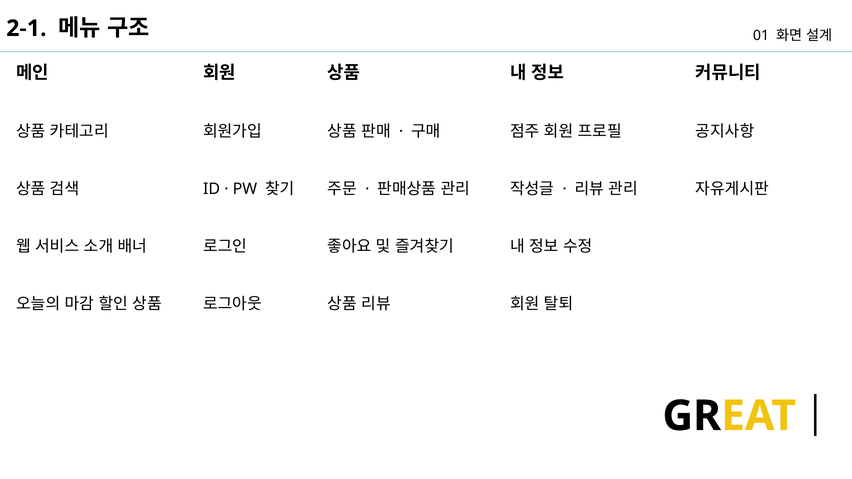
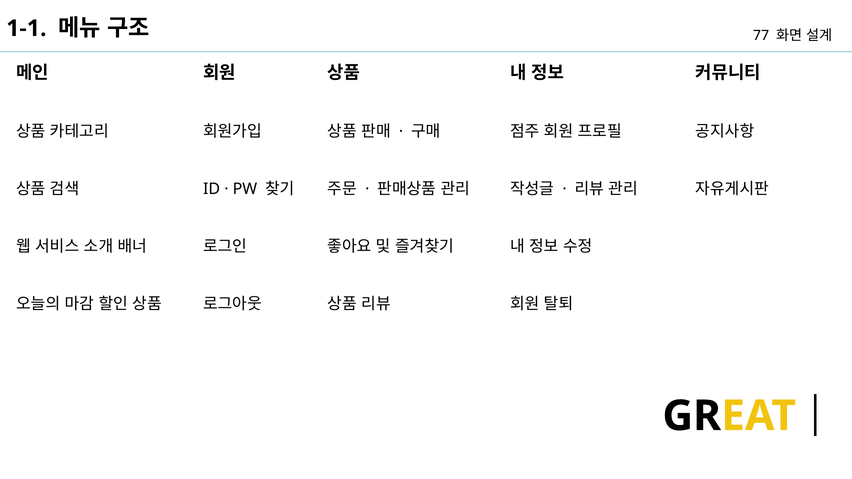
2-1: 2-1 -> 1-1 (26, 28)
01: 01 -> 77 (761, 35)
